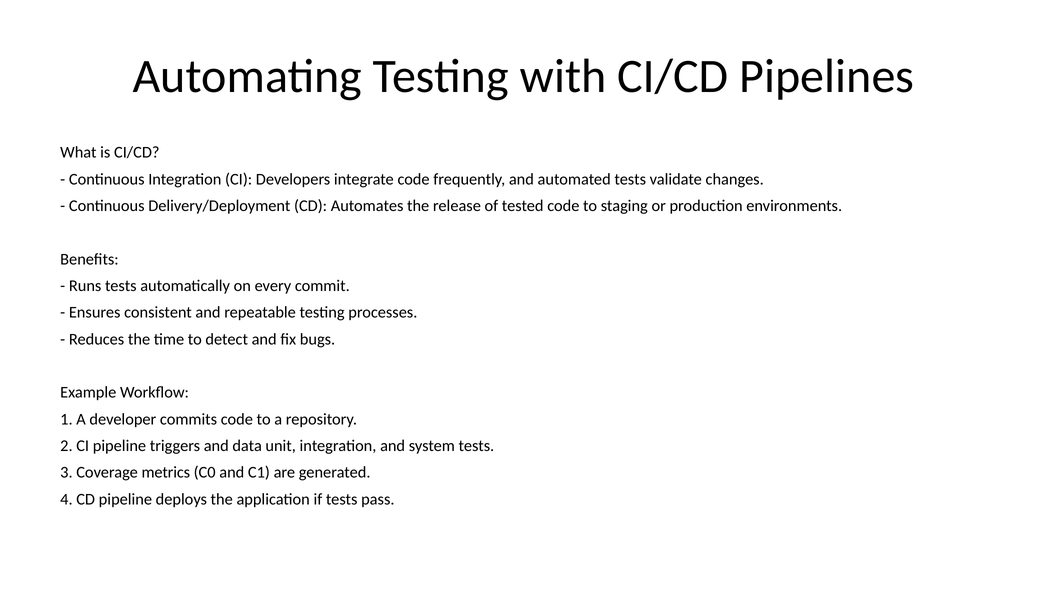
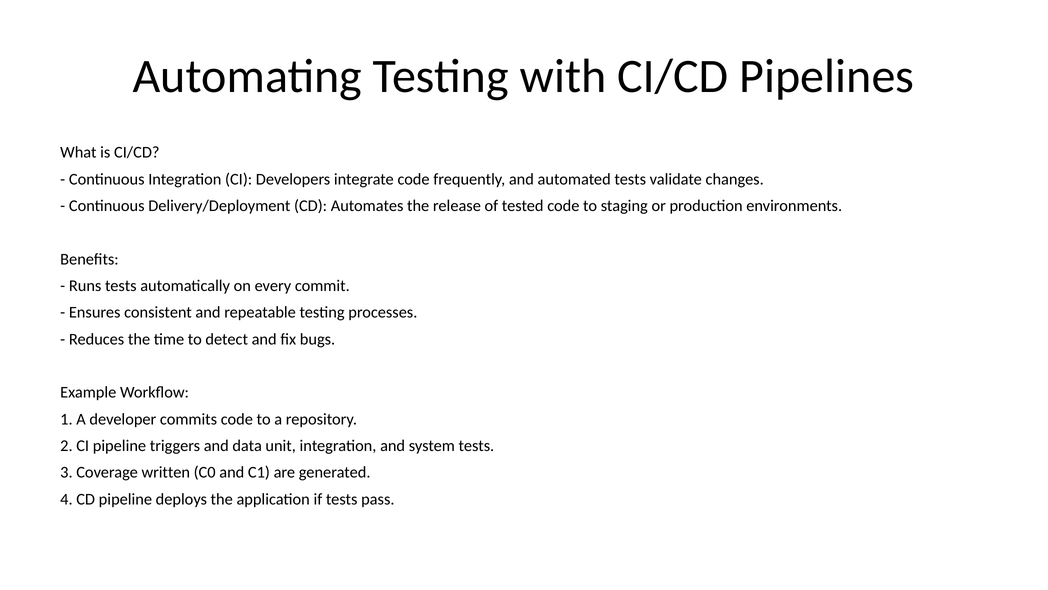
metrics: metrics -> written (166, 472)
